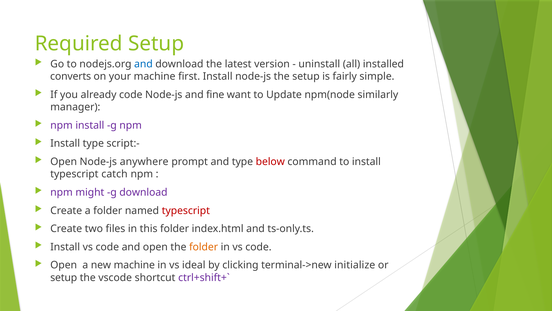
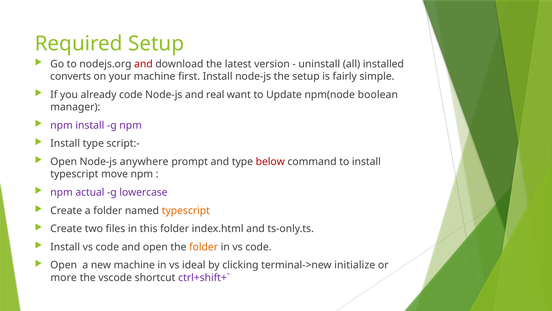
and colour: blue -> red (143, 64)
fine: fine -> real (215, 95)
similarly: similarly -> boolean (378, 95)
catch: catch -> move (115, 174)
might: might -> actual (90, 192)
g download: download -> lowercase (143, 192)
typescript colour: red -> orange (186, 210)
setup: setup -> more (64, 277)
